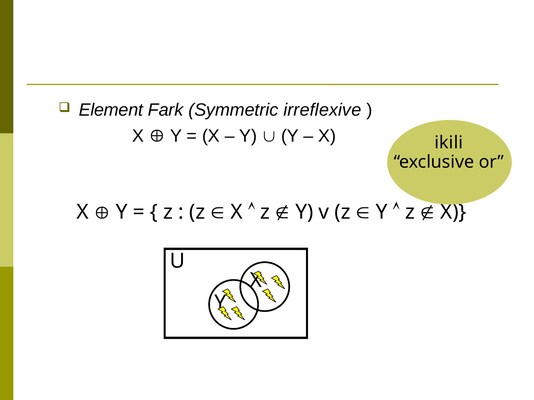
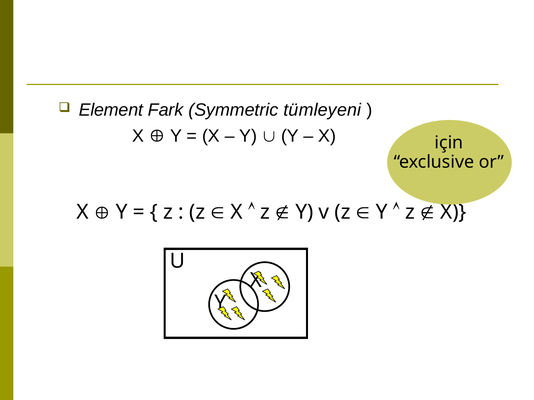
irreflexive: irreflexive -> tümleyeni (322, 110)
ikili: ikili -> için (449, 143)
